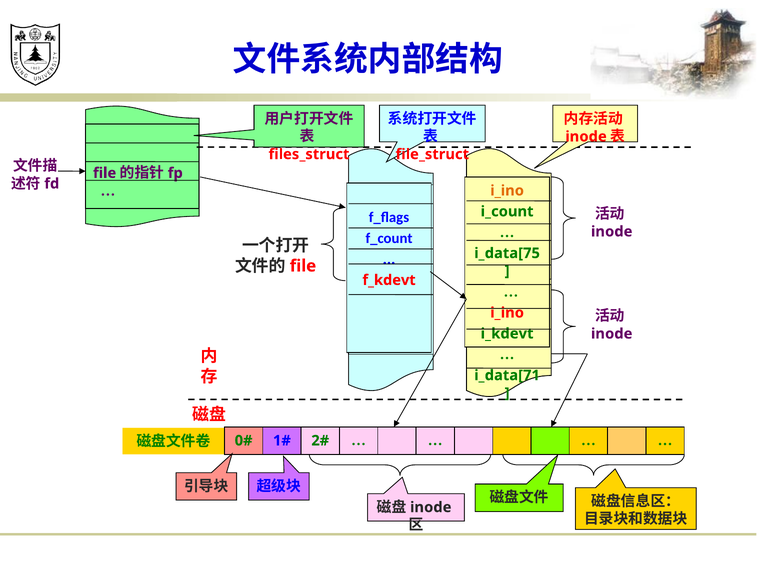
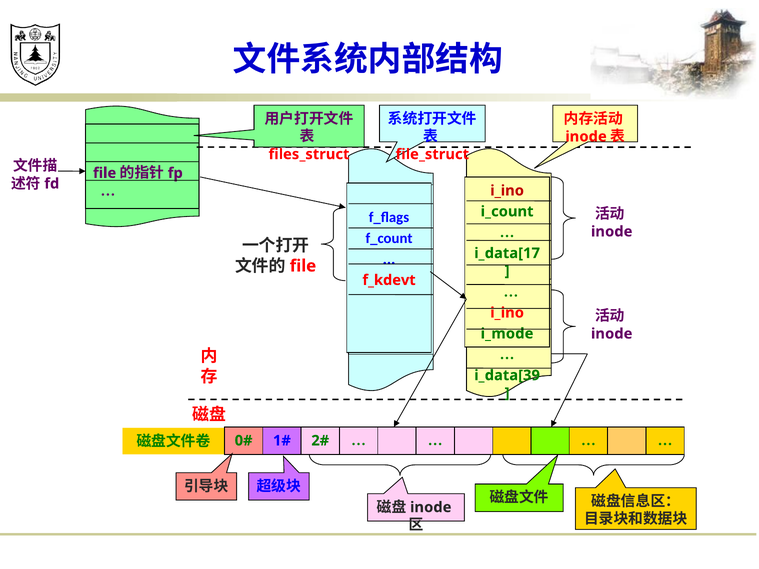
i_ino colour: orange -> red (507, 191)
i_data[75: i_data[75 -> i_data[17 (507, 253)
i_kdevt: i_kdevt -> i_mode (507, 334)
i_data[71: i_data[71 -> i_data[39 (507, 375)
